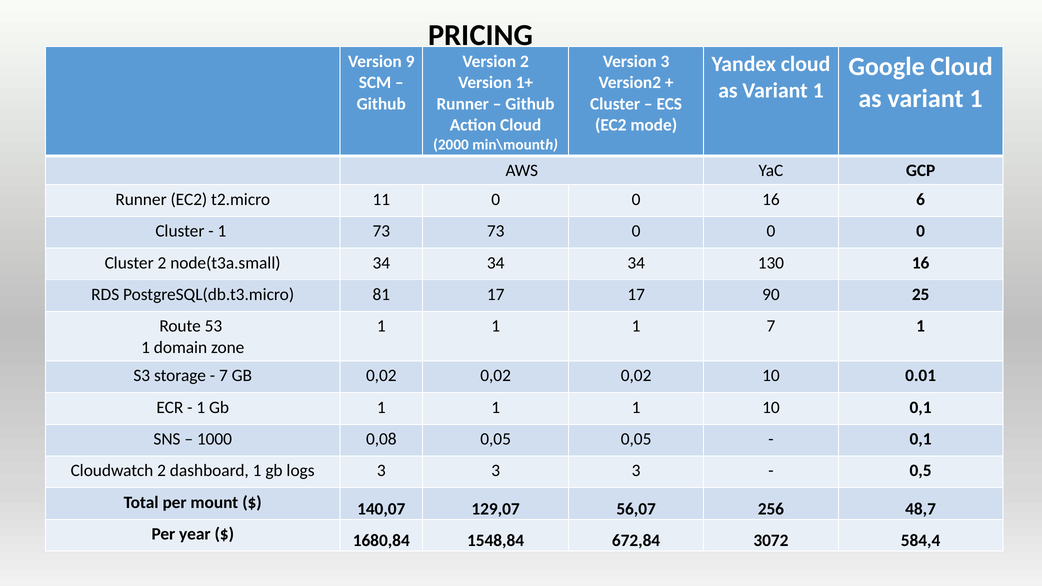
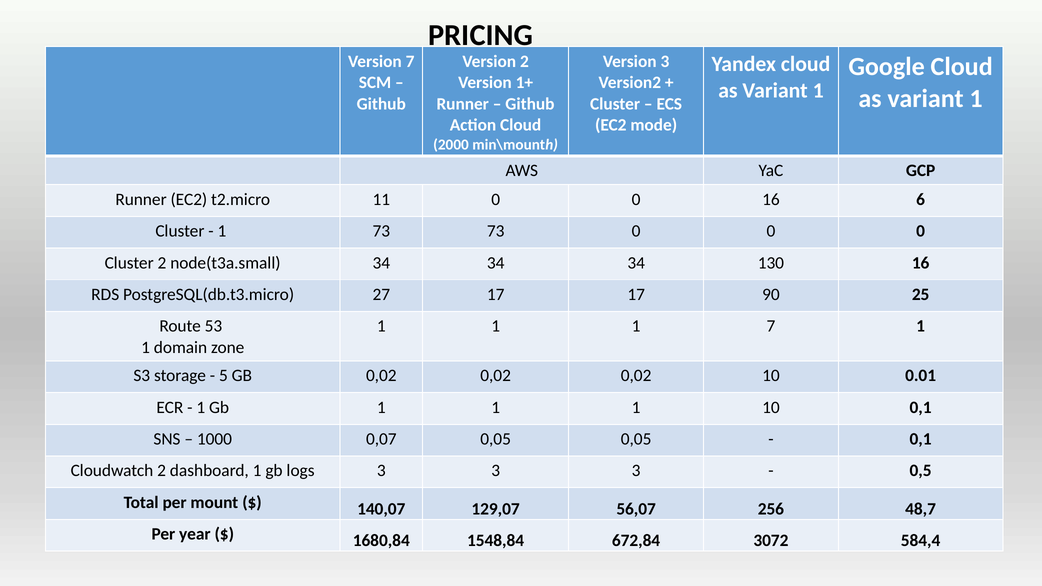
Version 9: 9 -> 7 (410, 61)
81: 81 -> 27 (381, 295)
7: 7 -> 5 (223, 376)
0,08: 0,08 -> 0,07 (381, 439)
